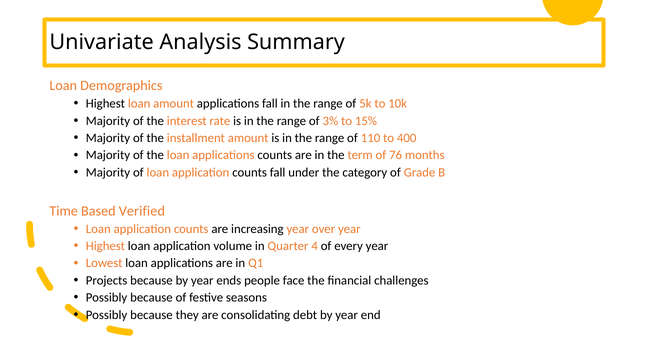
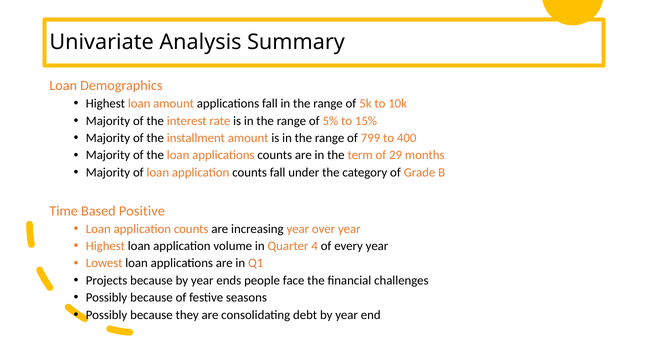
3%: 3% -> 5% (330, 121)
110: 110 -> 799 (371, 138)
76: 76 -> 29 (396, 155)
Verified: Verified -> Positive (142, 211)
